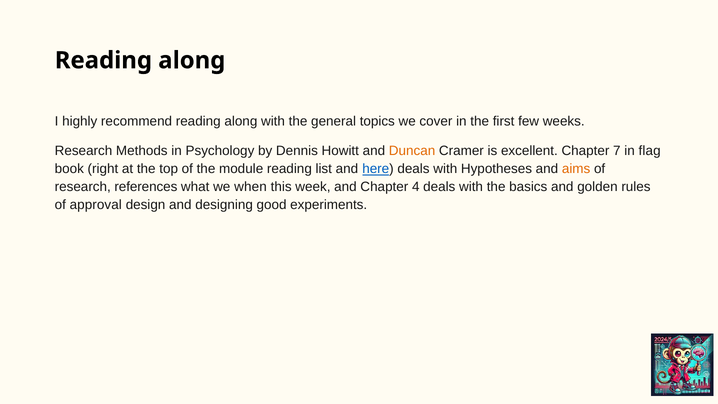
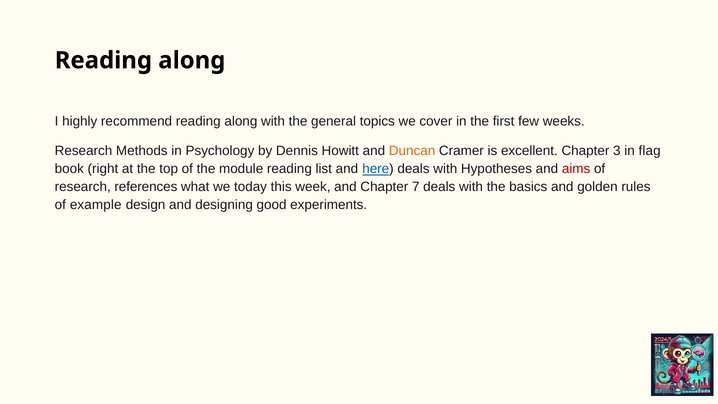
7: 7 -> 3 (617, 151)
aims colour: orange -> red (576, 169)
when: when -> today (251, 187)
4: 4 -> 7 (416, 187)
approval: approval -> example (96, 205)
